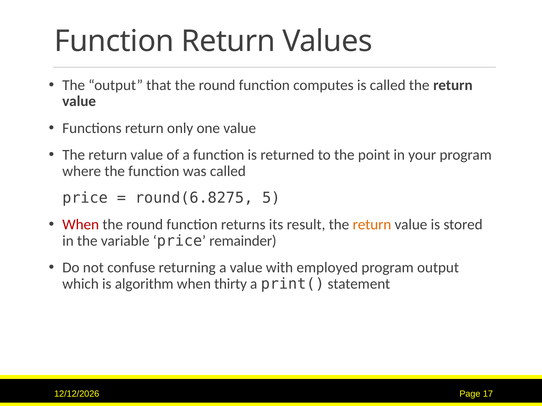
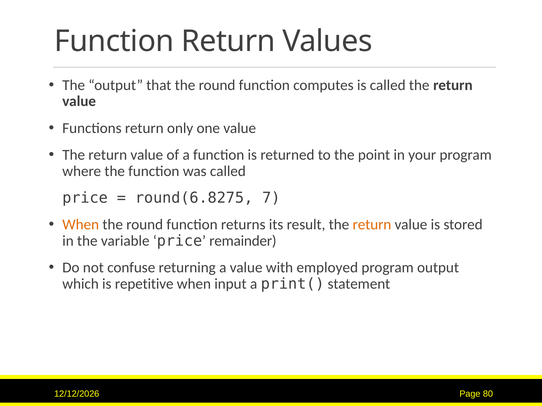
5: 5 -> 7 (271, 198)
When colour: red -> orange (81, 225)
algorithm: algorithm -> repetitive (144, 284)
thirty: thirty -> input (230, 284)
17: 17 -> 80 (488, 394)
